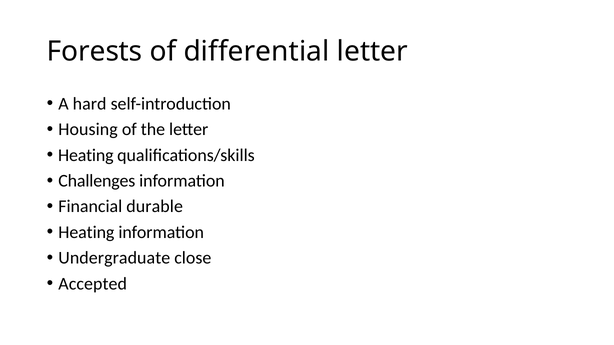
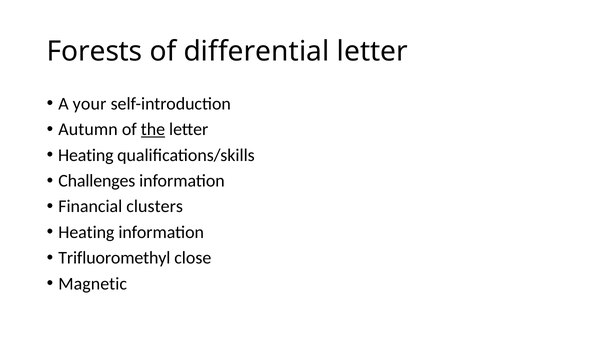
hard: hard -> your (90, 104)
Housing: Housing -> Autumn (88, 130)
the underline: none -> present (153, 130)
durable: durable -> clusters (155, 207)
Undergraduate: Undergraduate -> Trifluoromethyl (114, 258)
Accepted: Accepted -> Magnetic (93, 284)
